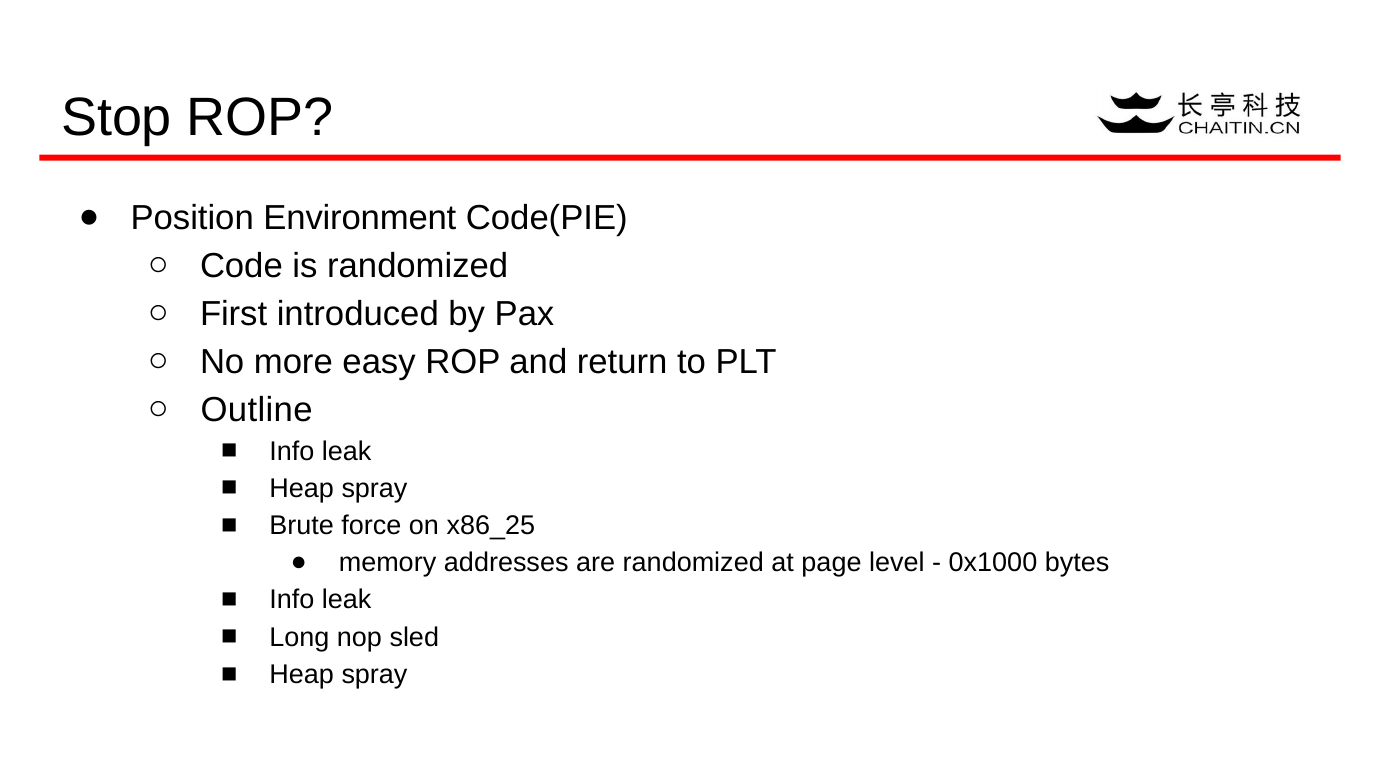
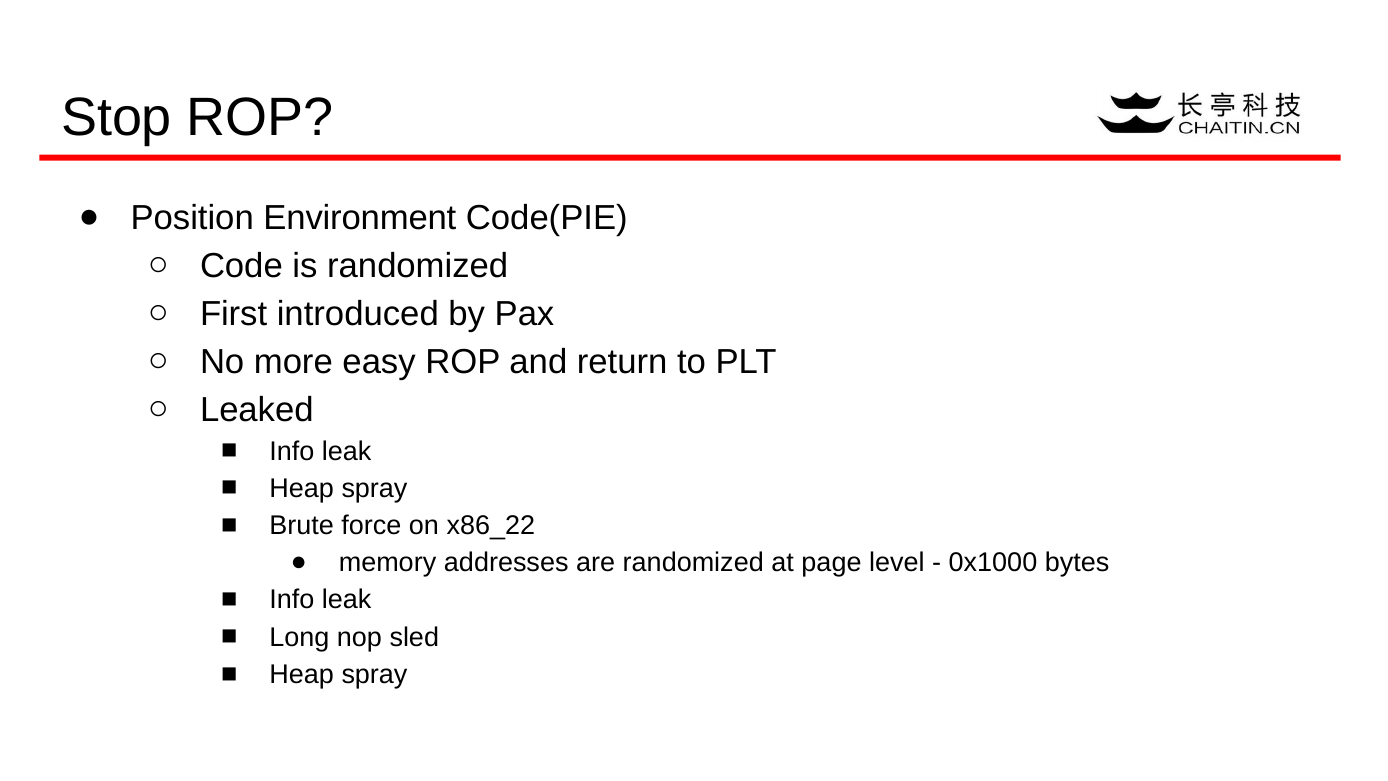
Outline: Outline -> Leaked (257, 410)
x86_25: x86_25 -> x86_22 (491, 525)
